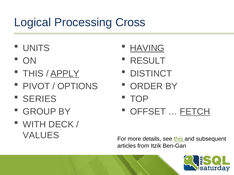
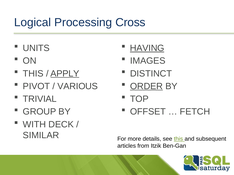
RESULT: RESULT -> IMAGES (148, 61)
OPTIONS: OPTIONS -> VARIOUS (78, 86)
ORDER underline: none -> present (146, 86)
SERIES: SERIES -> TRIVIAL (40, 99)
FETCH underline: present -> none (195, 112)
VALUES: VALUES -> SIMILAR (41, 136)
